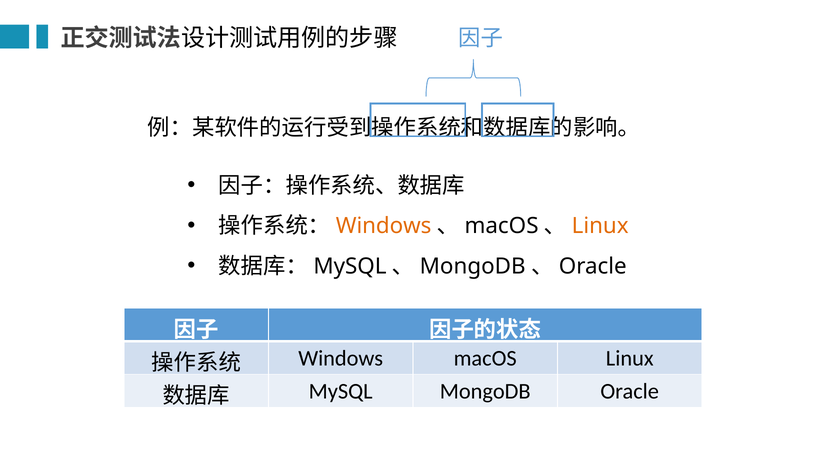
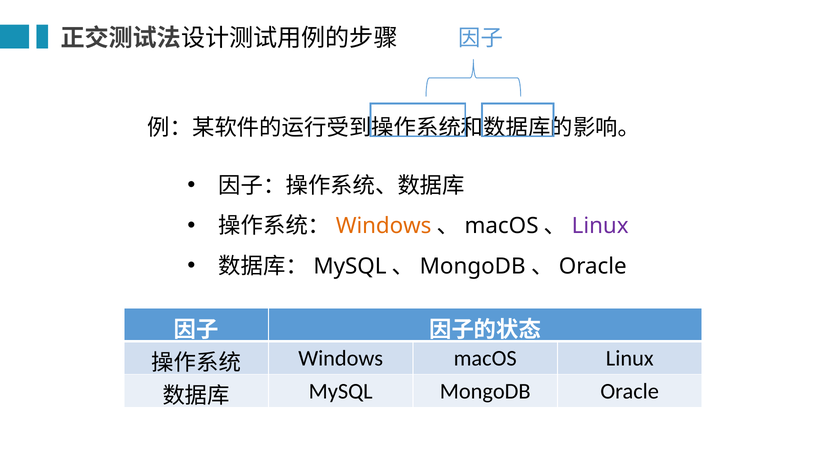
Linux colour: orange -> purple (600, 226)
